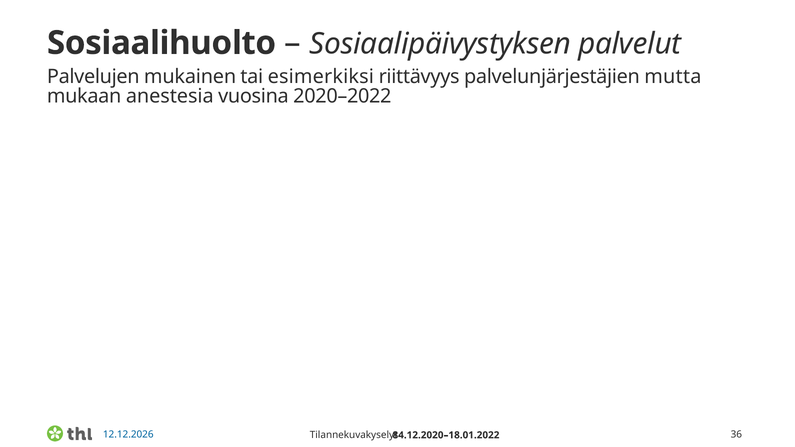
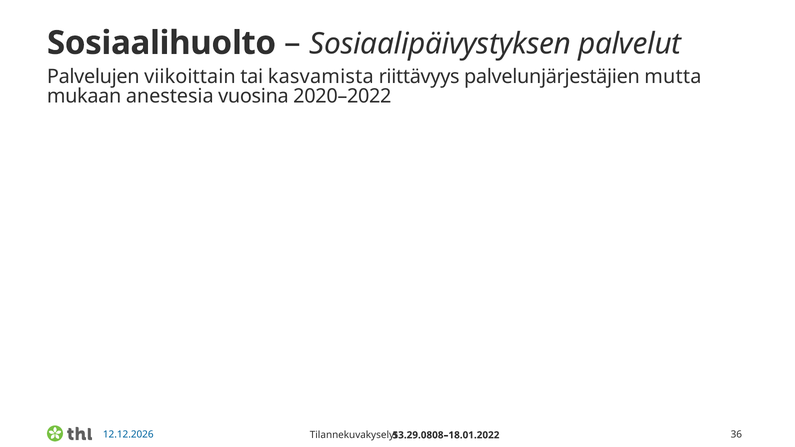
mukainen: mukainen -> viikoittain (190, 77)
esimerkiksi: esimerkiksi -> kasvamista (321, 77)
84.12.2020–18.01.2022: 84.12.2020–18.01.2022 -> 53.29.0808–18.01.2022 (446, 435)
